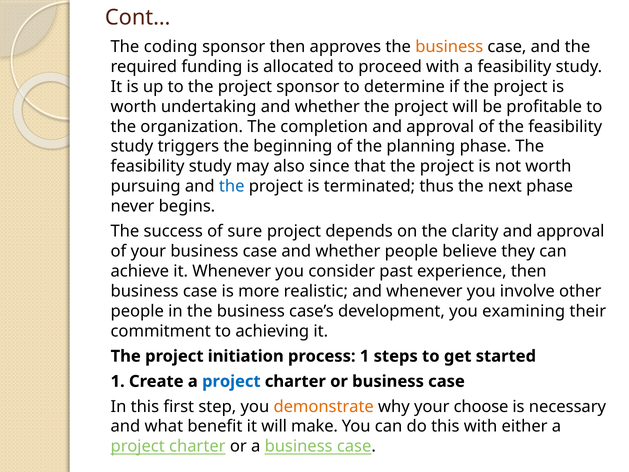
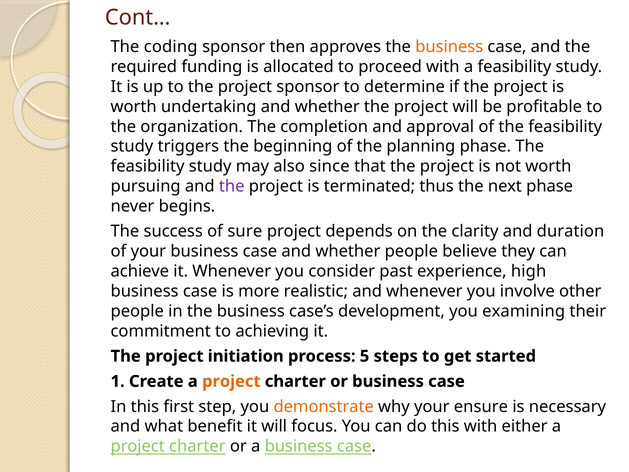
the colour: blue -> purple (232, 186)
clarity and approval: approval -> duration (571, 231)
experience then: then -> high (529, 271)
process 1: 1 -> 5 (365, 356)
project colour: blue -> orange (231, 381)
choose: choose -> ensure (481, 406)
make: make -> focus (314, 426)
